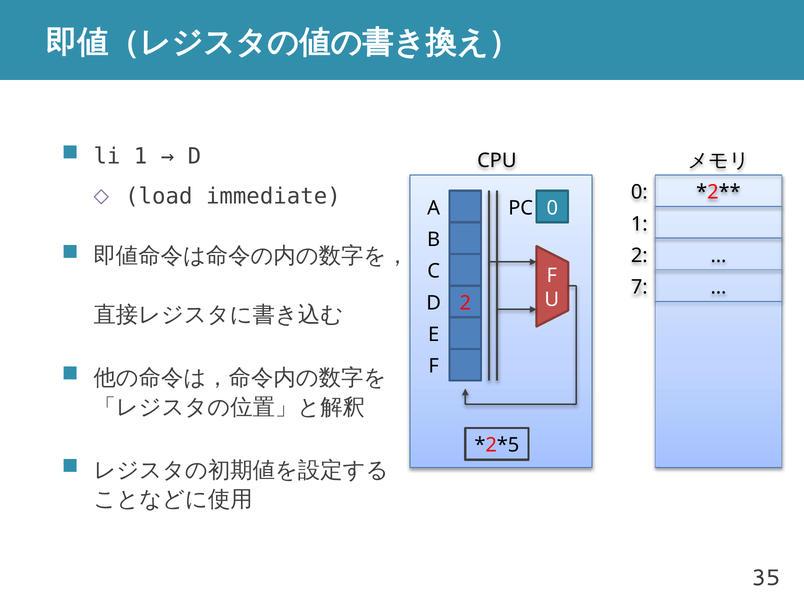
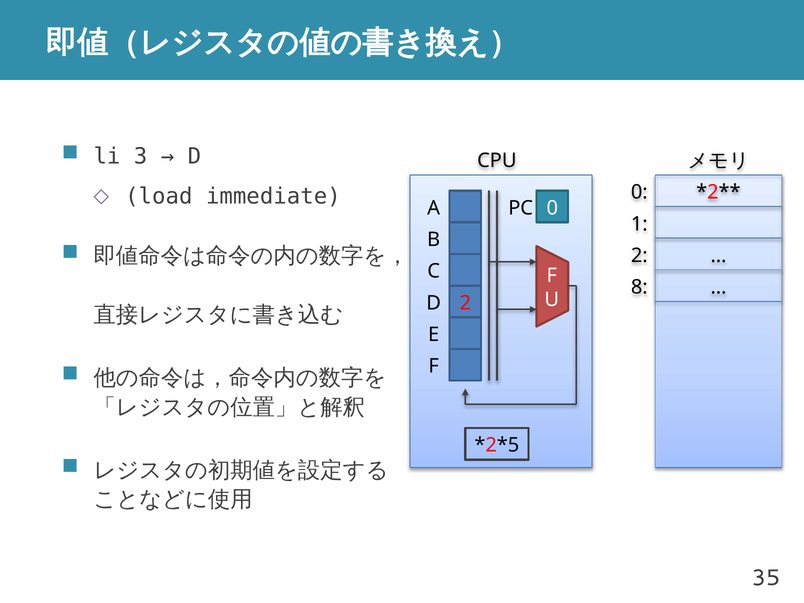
li 1: 1 -> 3 (141, 157)
7: 7 -> 8 (639, 287)
